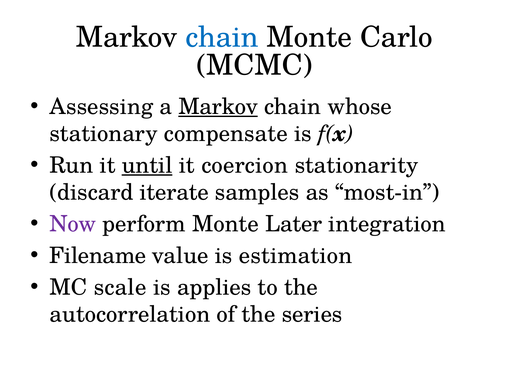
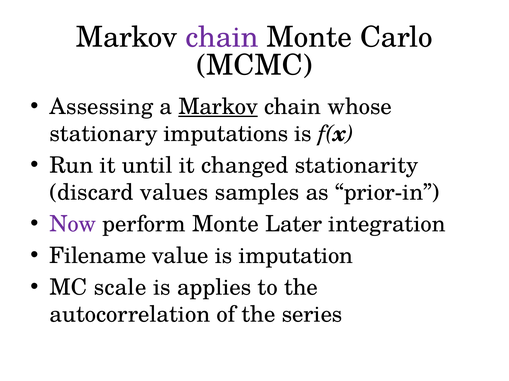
chain colour: blue -> purple (222, 38)
compensate: compensate -> imputations (226, 134)
until underline: present -> none (147, 166)
coercion: coercion -> changed (245, 166)
iterate: iterate -> values (174, 193)
most-in: most-in -> prior-in (387, 193)
estimation: estimation -> imputation (296, 256)
